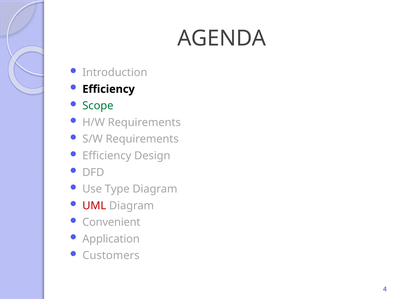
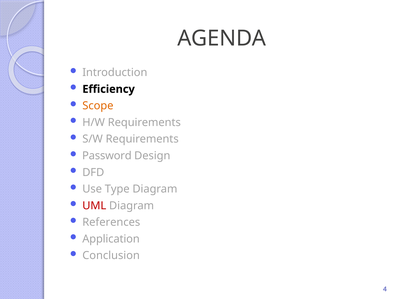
Scope colour: green -> orange (98, 106)
Efficiency: Efficiency -> Password (107, 155)
Convenient: Convenient -> References (111, 222)
Customers: Customers -> Conclusion (111, 255)
